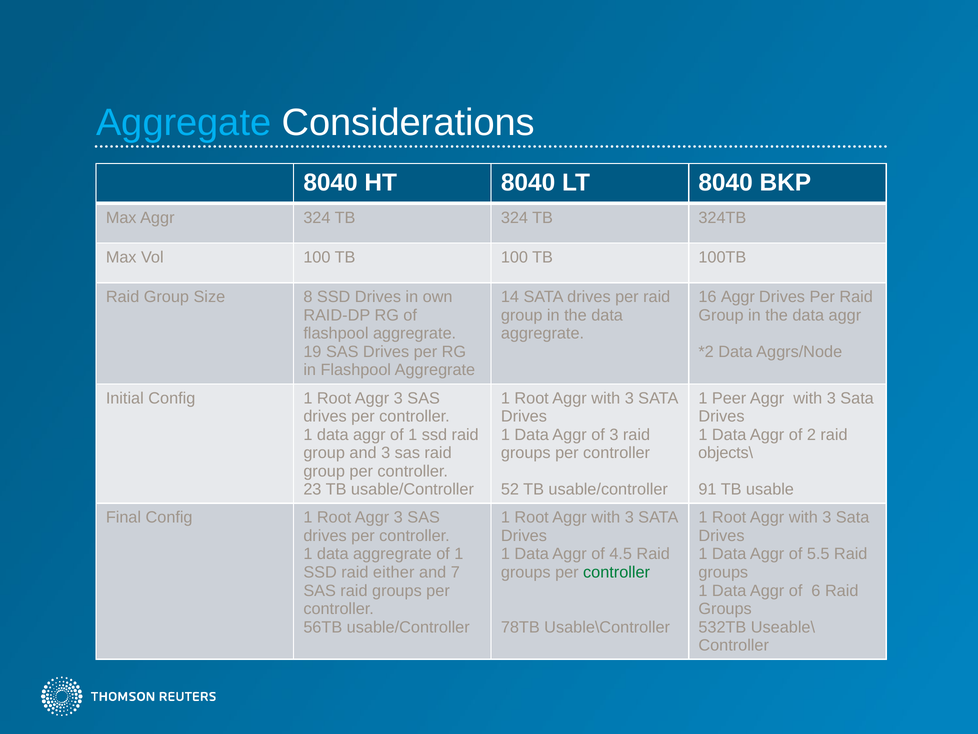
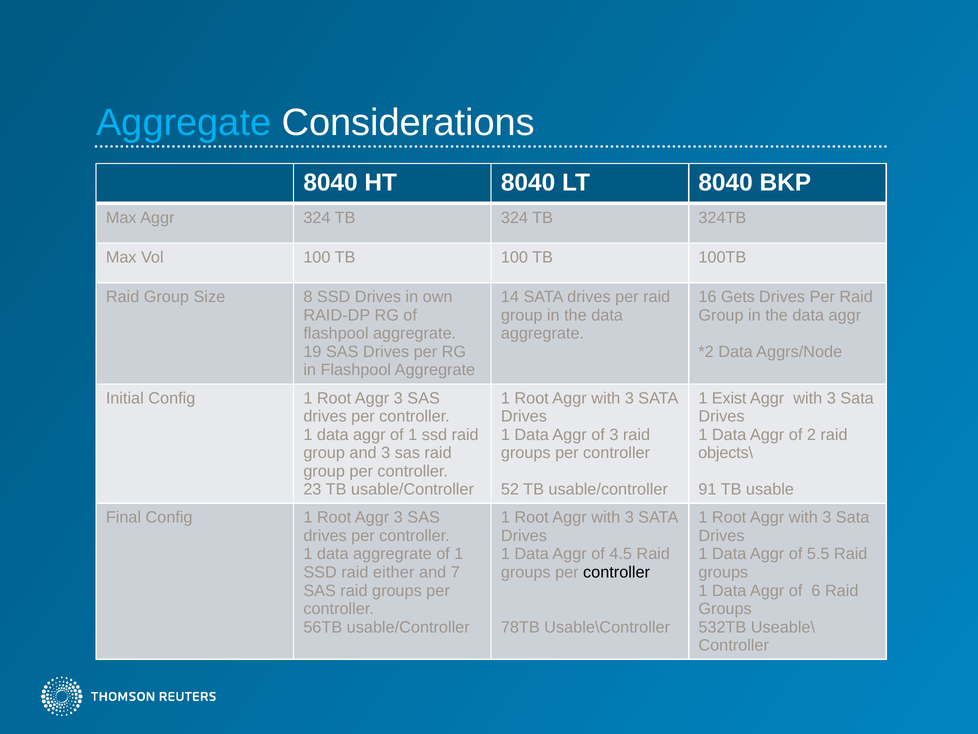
16 Aggr: Aggr -> Gets (738, 297)
Peer: Peer -> Exist (729, 398)
controller colour: green -> black (617, 572)
